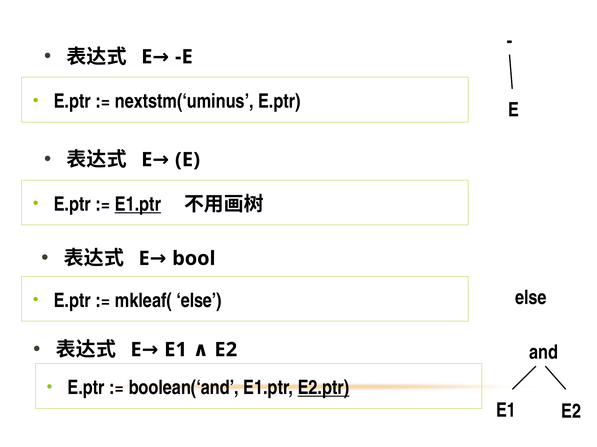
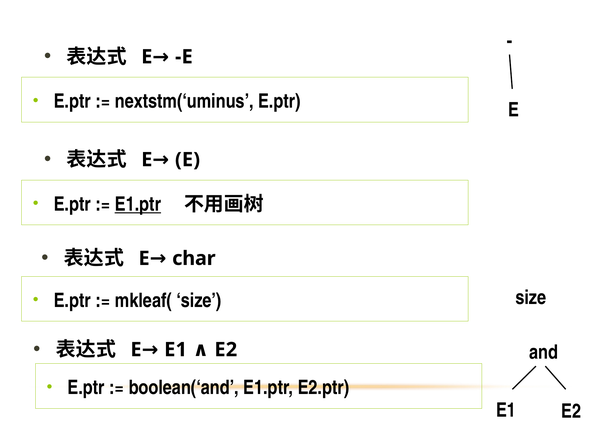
bool: bool -> char (194, 259)
else: else -> size (531, 298)
mkleaf( else: else -> size (199, 301)
E2.ptr underline: present -> none (324, 388)
